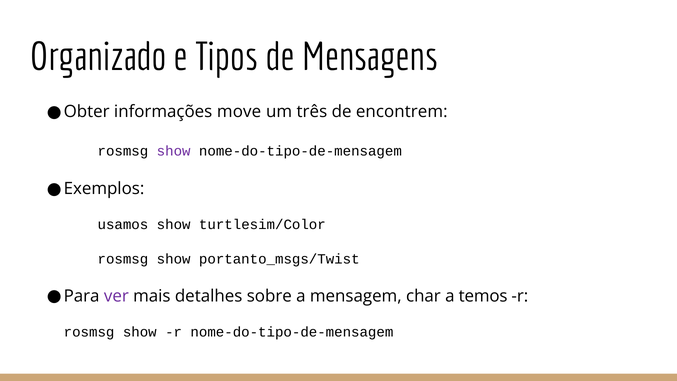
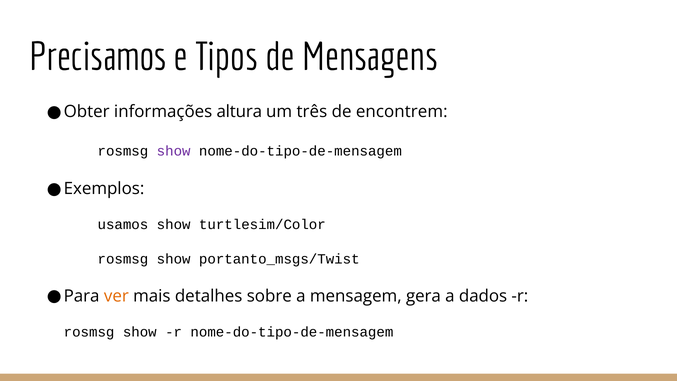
Organizado: Organizado -> Precisamos (98, 57)
move: move -> altura (239, 112)
ver colour: purple -> orange (116, 296)
char: char -> gera (423, 296)
temos: temos -> dados (483, 296)
